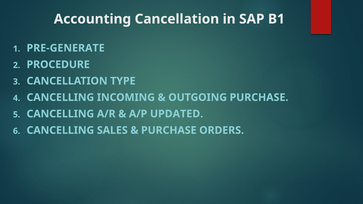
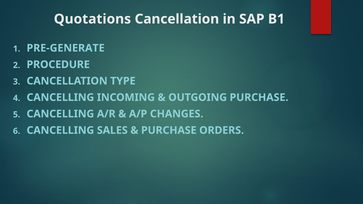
Accounting: Accounting -> Quotations (92, 19)
UPDATED: UPDATED -> CHANGES (177, 114)
